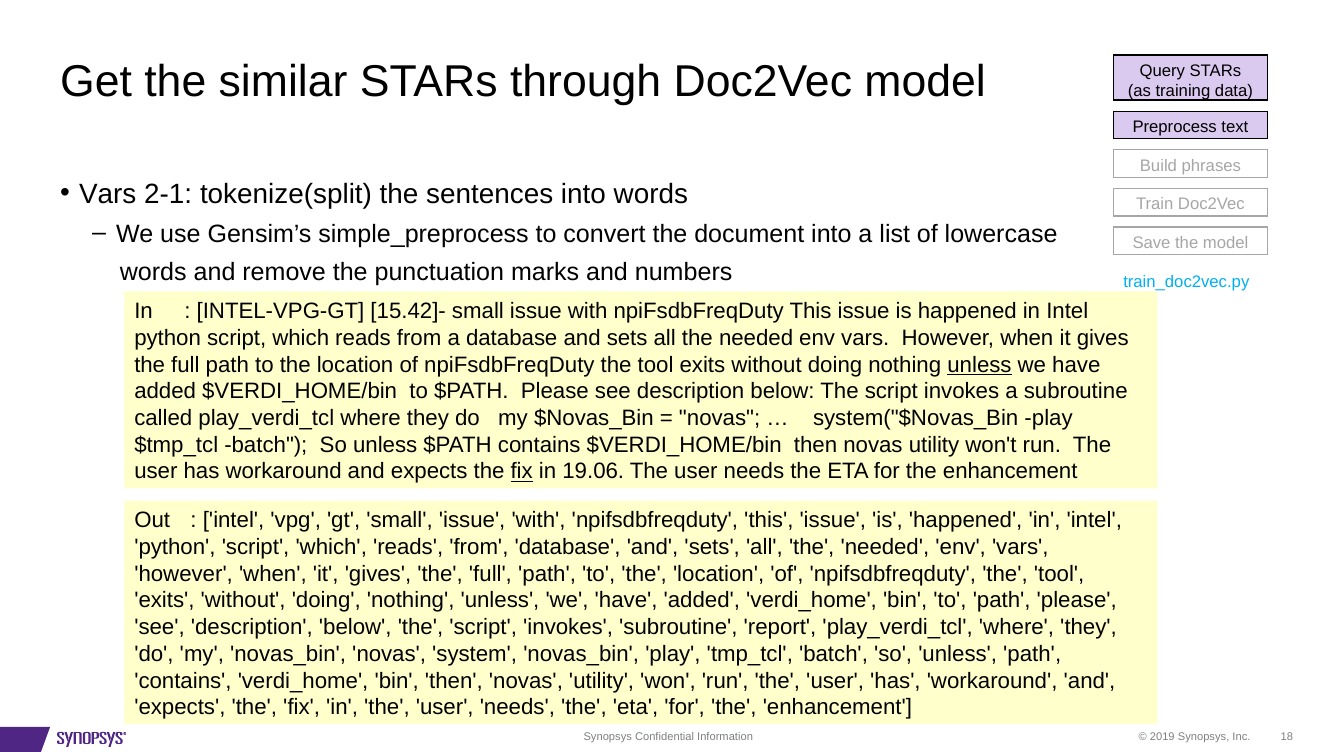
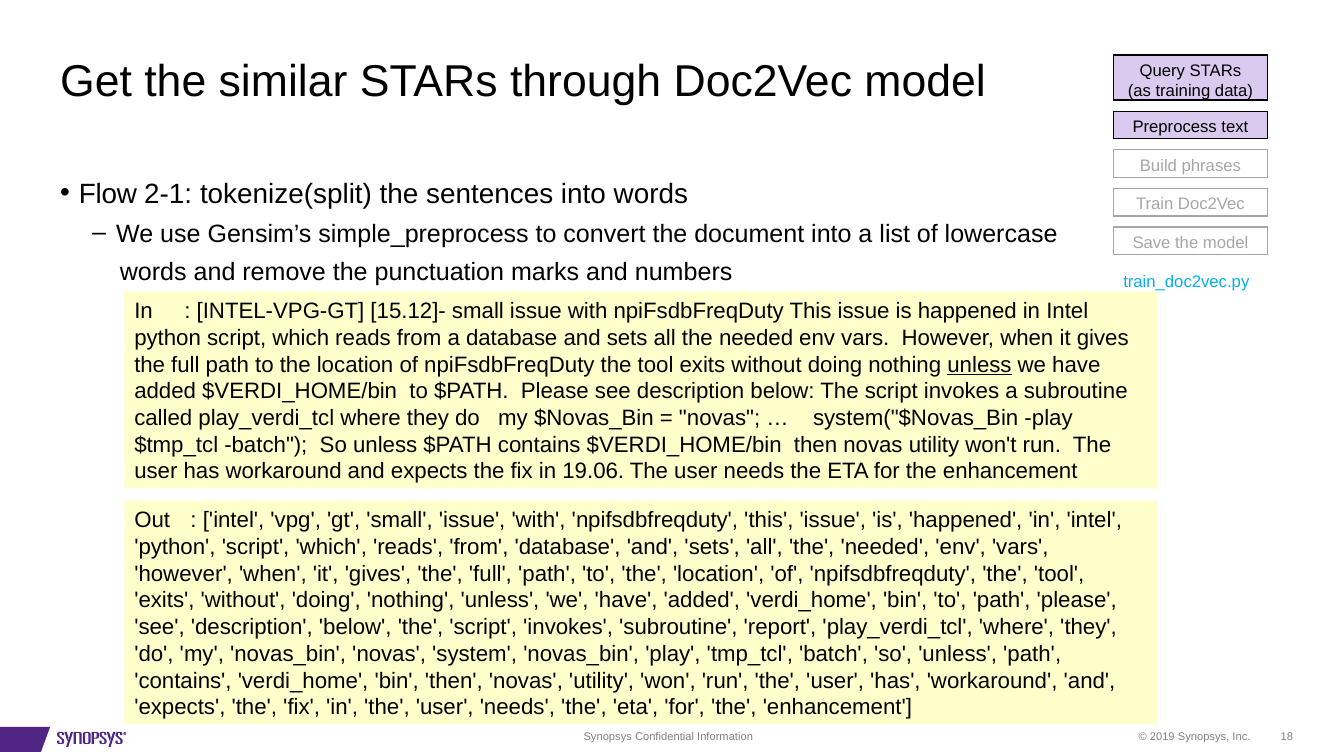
Vars: Vars -> Flow (108, 194)
15.42]-: 15.42]- -> 15.12]- (408, 311)
fix underline: present -> none (522, 472)
